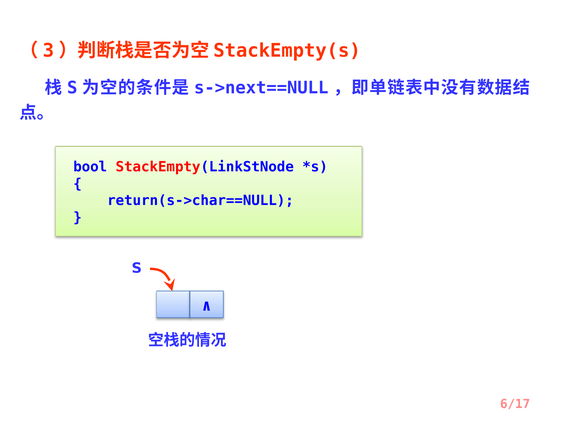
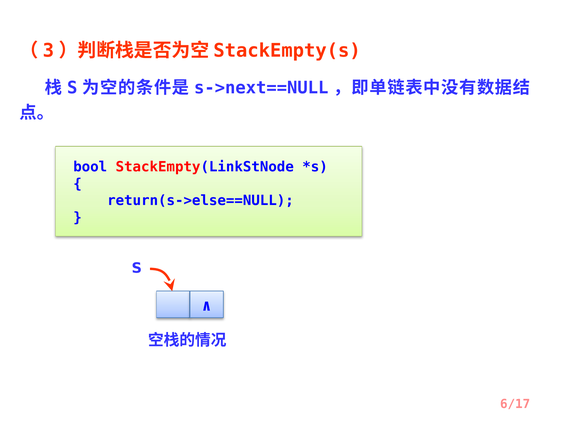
return(s->char==NULL: return(s->char==NULL -> return(s->else==NULL (200, 201)
